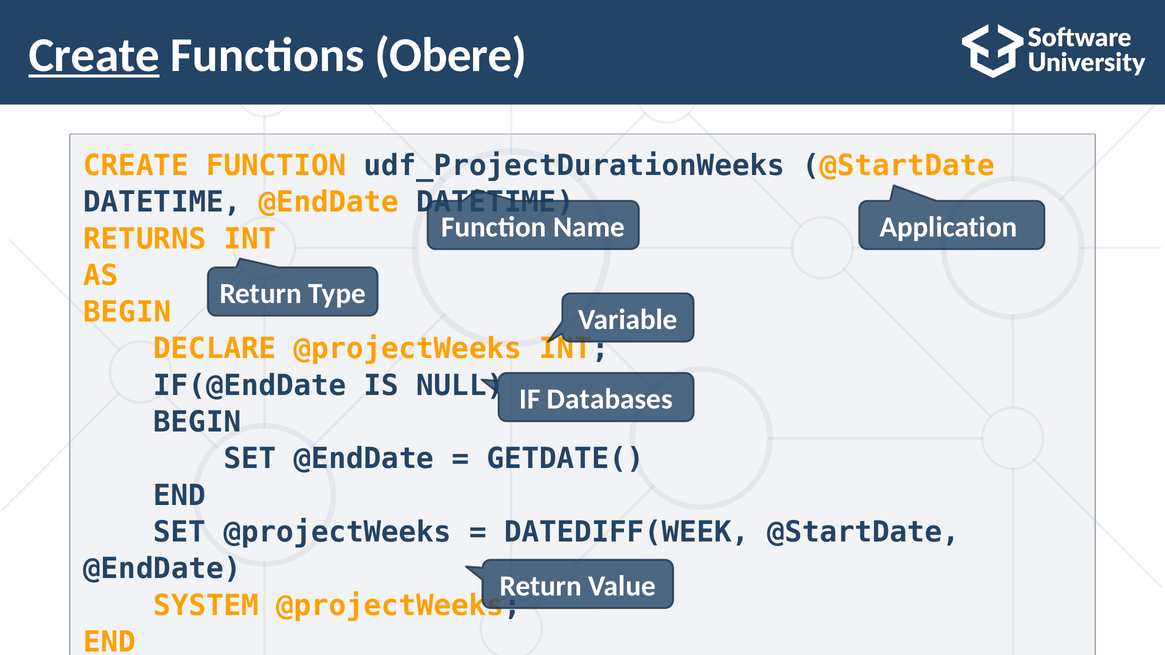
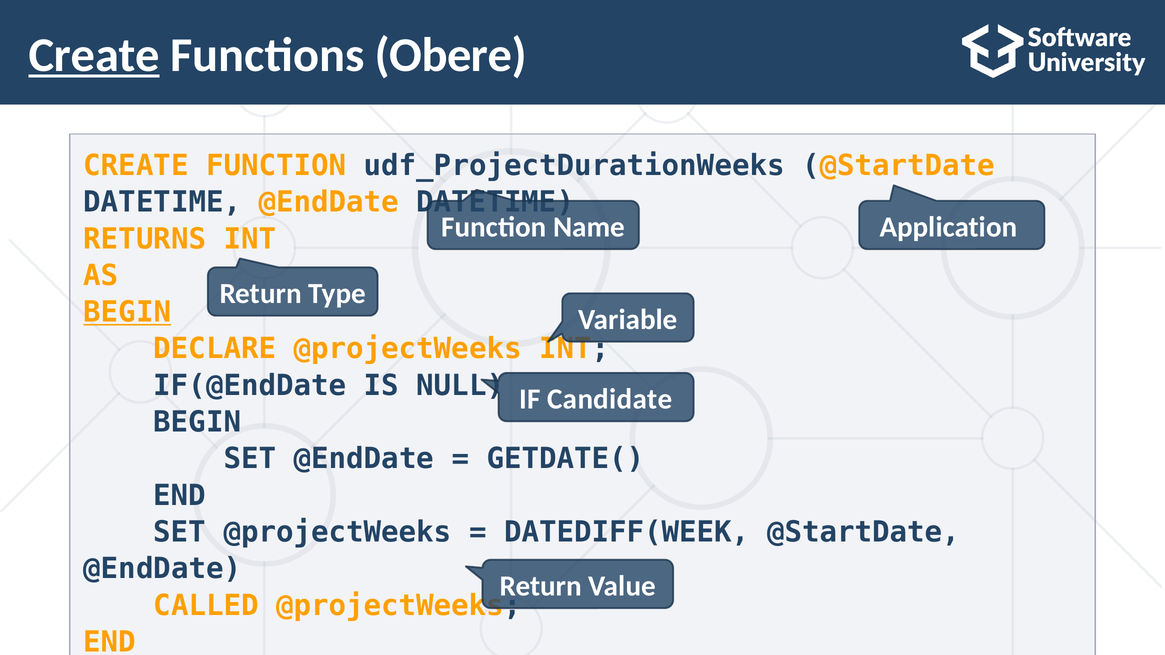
BEGIN underline: none -> present (127, 312)
Databases: Databases -> Candidate (610, 399)
SYSTEM: SYSTEM -> CALLED (206, 606)
